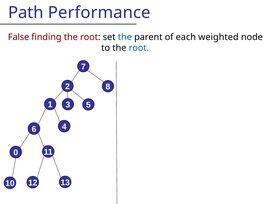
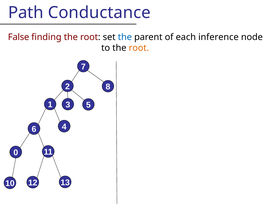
Performance: Performance -> Conductance (99, 13)
weighted: weighted -> inference (218, 37)
root colour: blue -> orange (139, 48)
